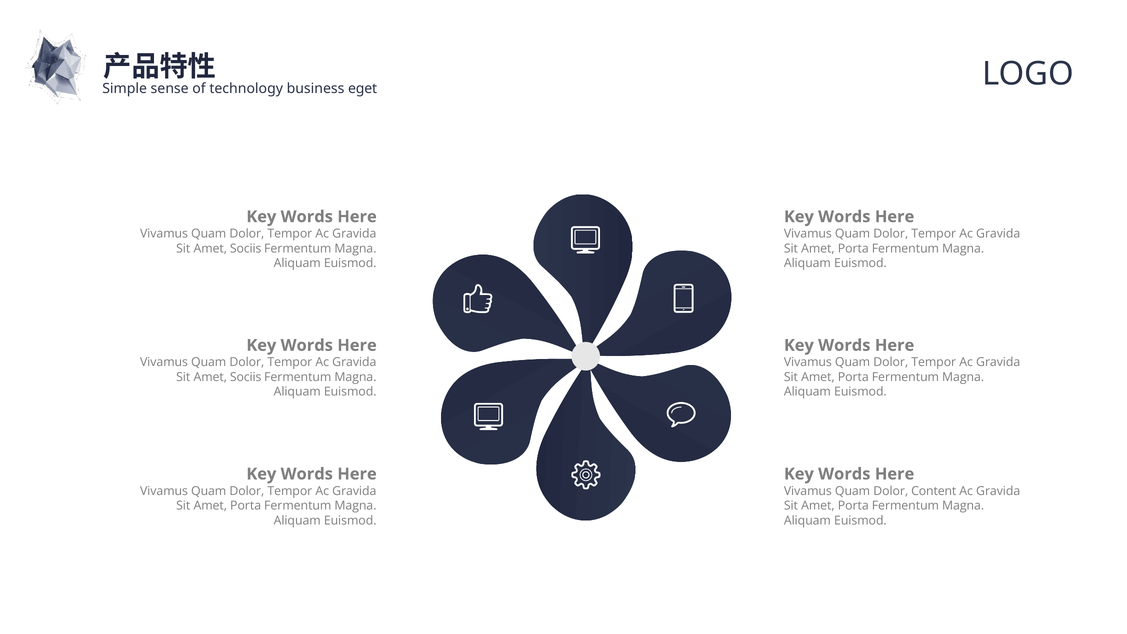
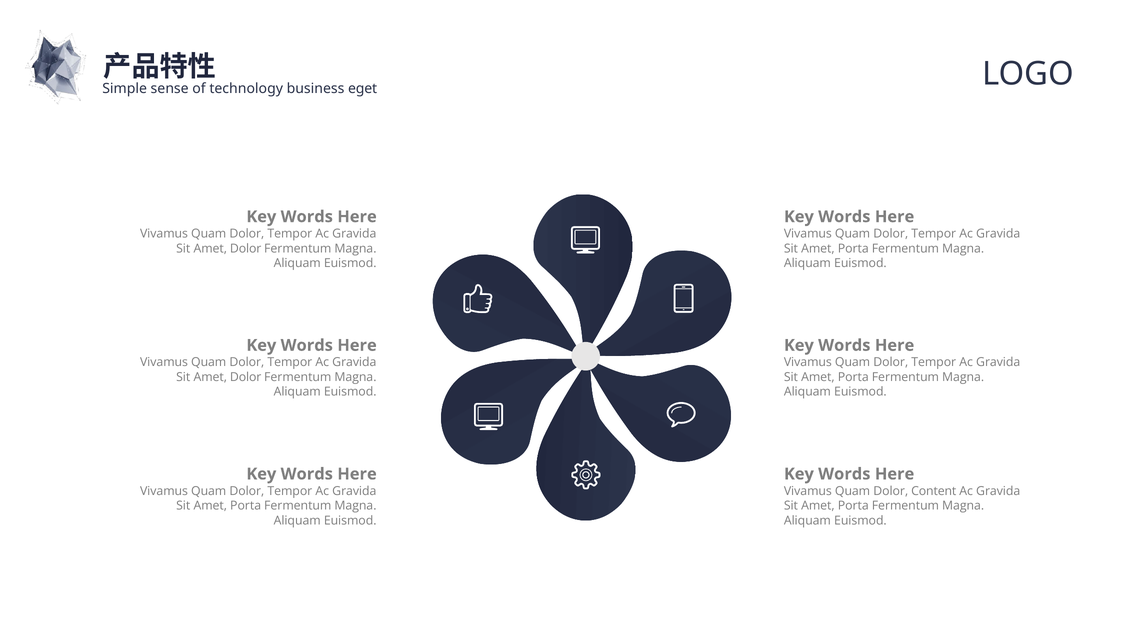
Sociis: Sociis -> Dolor (246, 248)
Sociis: Sociis -> Dolor (246, 377)
